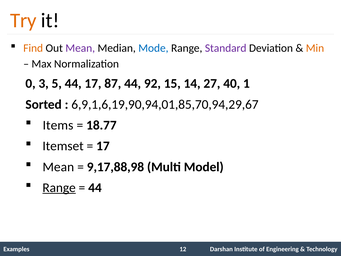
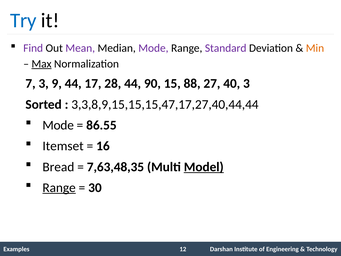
Try colour: orange -> blue (23, 20)
Find colour: orange -> purple (33, 48)
Mode colour: blue -> purple (153, 48)
Max underline: none -> present (42, 64)
0: 0 -> 7 (30, 84)
5: 5 -> 9 (57, 84)
87: 87 -> 28 (113, 84)
92: 92 -> 90 (152, 84)
14: 14 -> 88 (192, 84)
40 1: 1 -> 3 (246, 84)
6,9,1,6,19,90,94,01,85,70,94,29,67: 6,9,1,6,19,90,94,01,85,70,94,29,67 -> 3,3,8,9,15,15,15,47,17,27,40,44,44 (165, 104)
Items: Items -> Mode (58, 125)
18.77: 18.77 -> 86.55 (101, 125)
17: 17 -> 16 (103, 146)
Mean: Mean -> Bread (58, 167)
9,17,88,98: 9,17,88,98 -> 7,63,48,35 (115, 167)
Model underline: none -> present (204, 167)
44: 44 -> 30 (95, 188)
